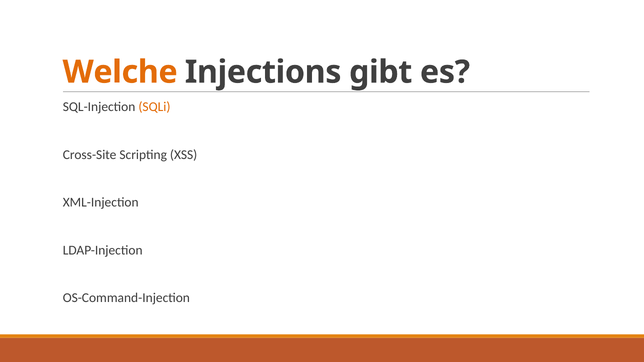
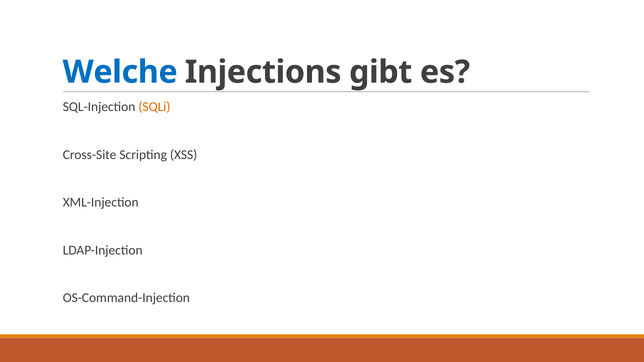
Welche colour: orange -> blue (120, 72)
